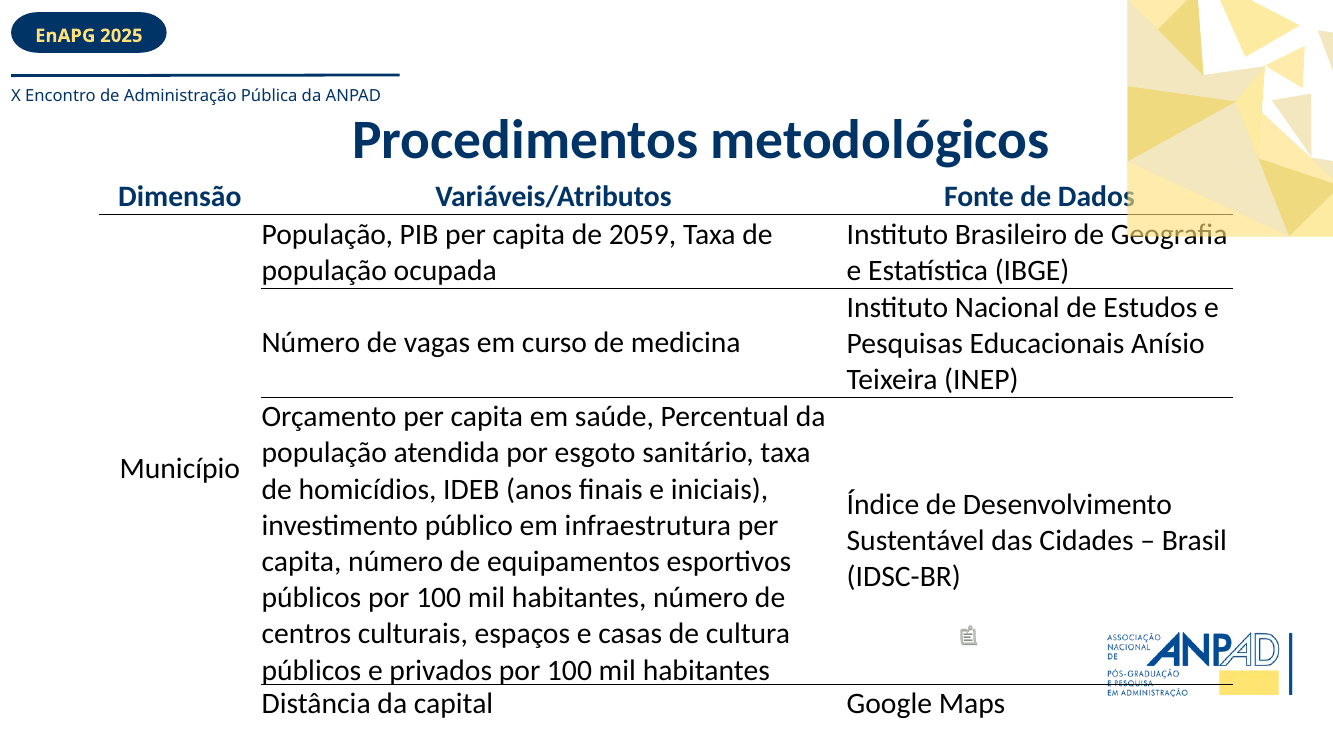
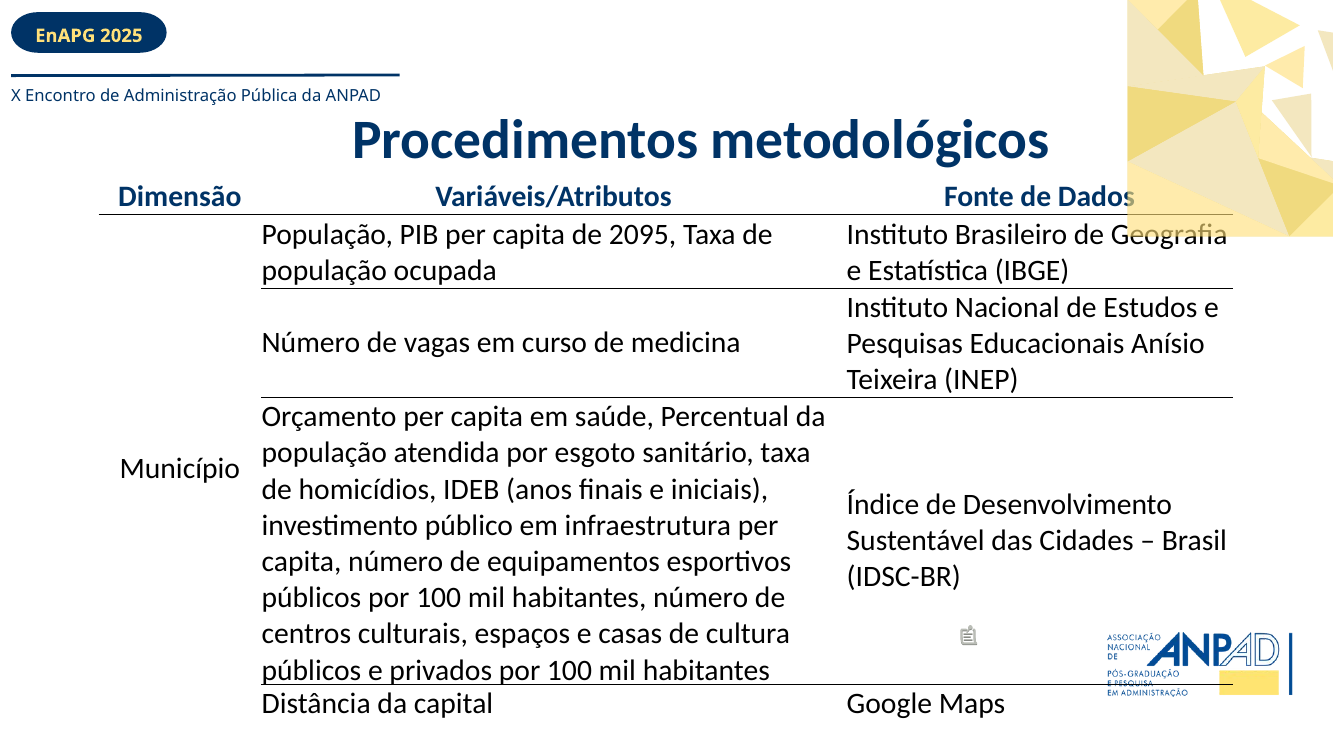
2059: 2059 -> 2095 (643, 234)
